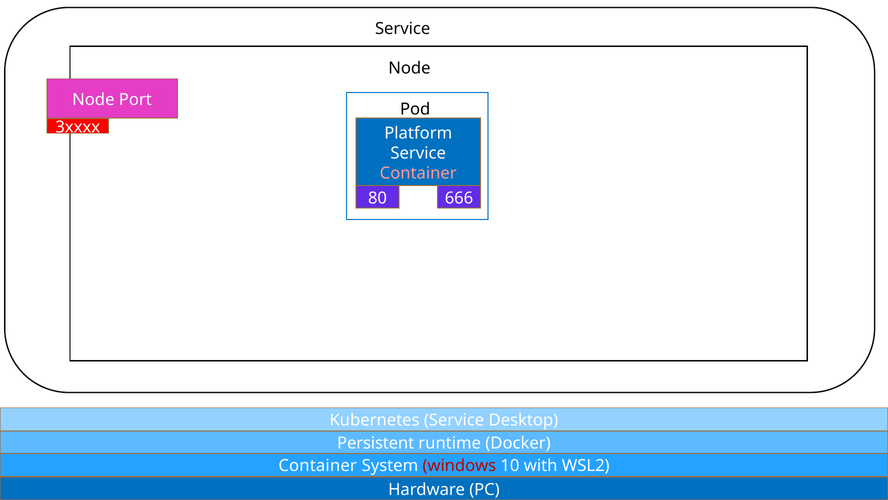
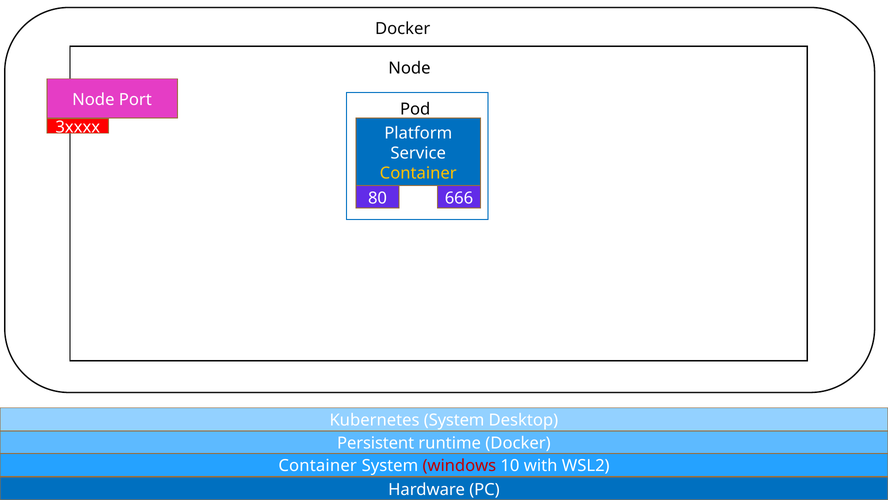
Service: Service -> Docker (403, 29)
Container colour: pink -> yellow (418, 173)
Kubernetes Service: Service -> System (454, 420)
